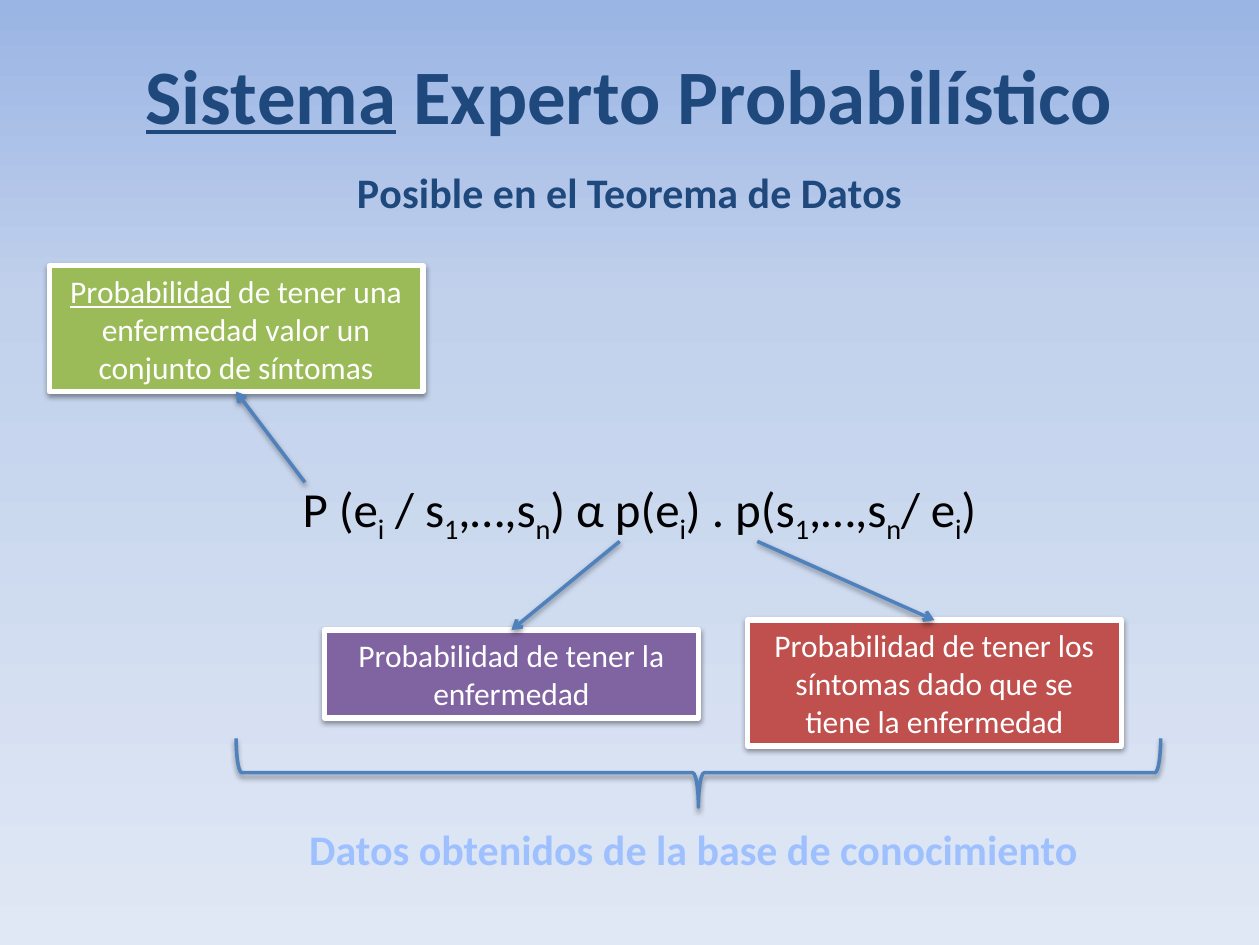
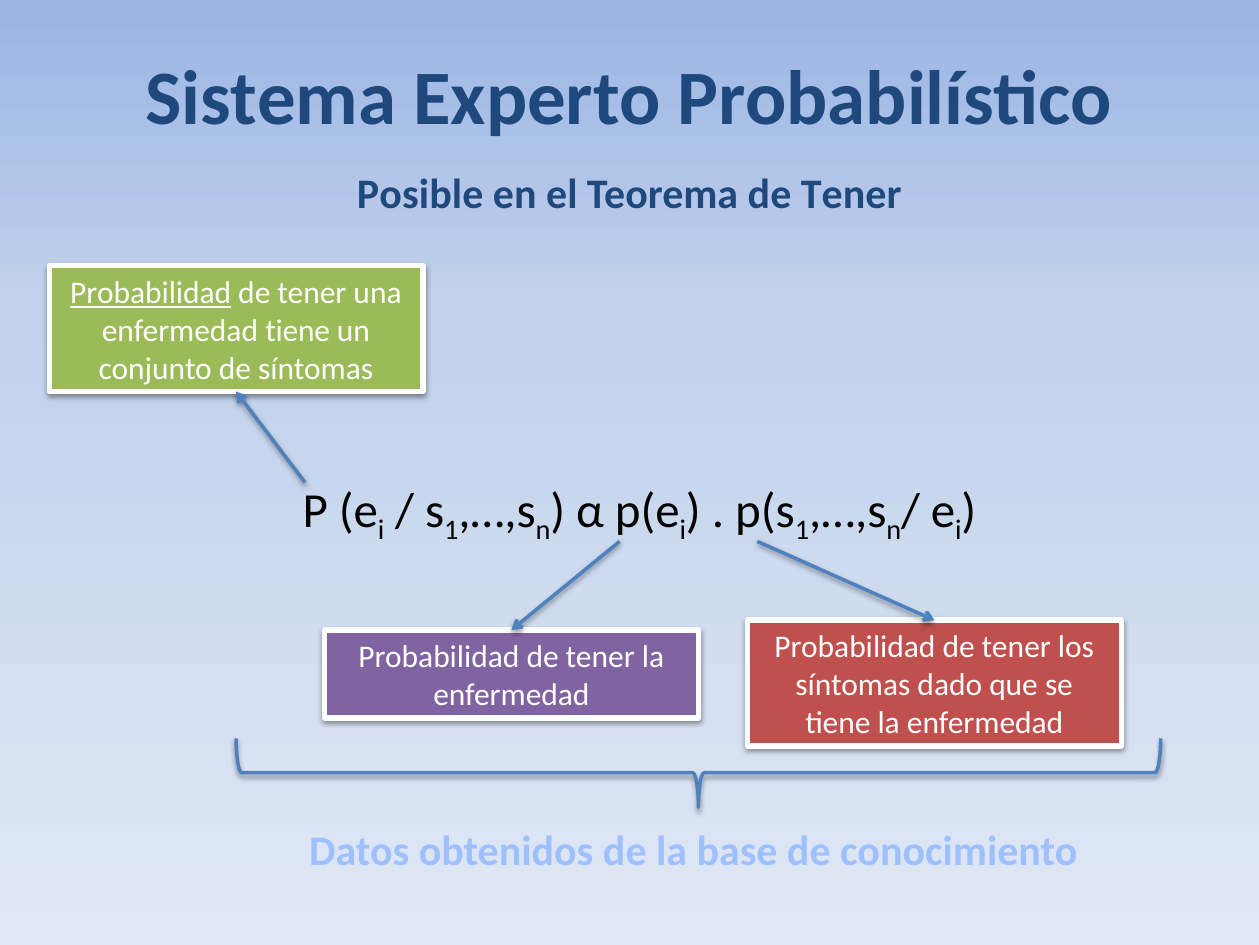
Sistema underline: present -> none (271, 99)
Teorema de Datos: Datos -> Tener (851, 195)
enfermedad valor: valor -> tiene (298, 331)
